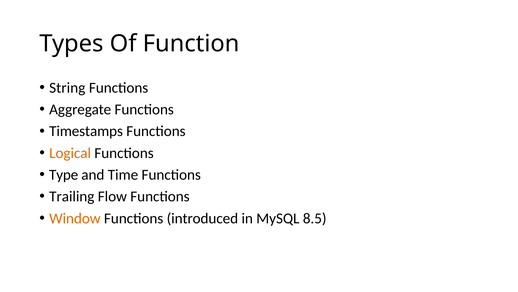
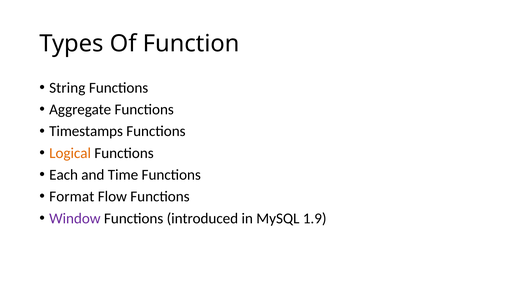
Type: Type -> Each (64, 174)
Trailing: Trailing -> Format (72, 196)
Window colour: orange -> purple (75, 218)
8.5: 8.5 -> 1.9 (315, 218)
